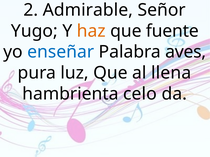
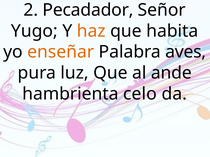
Admirable: Admirable -> Pecadador (88, 10)
fuente: fuente -> habita (172, 31)
enseñar colour: blue -> orange (61, 52)
llena: llena -> ande (171, 73)
